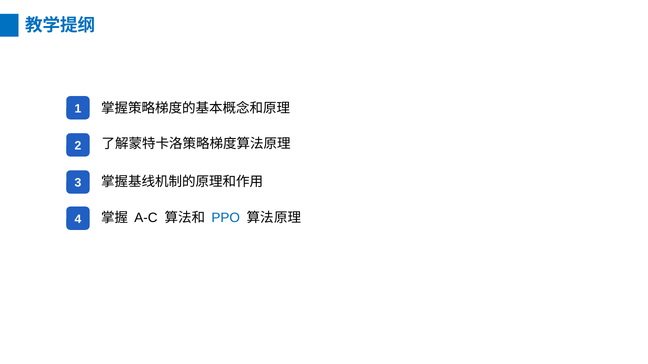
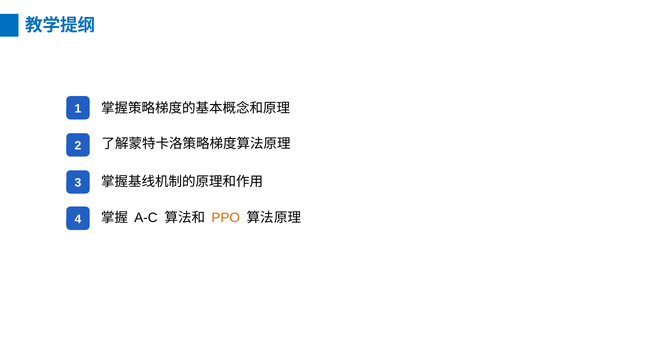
PPO colour: blue -> orange (226, 218)
